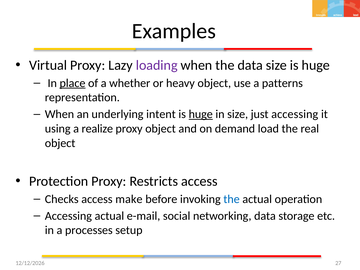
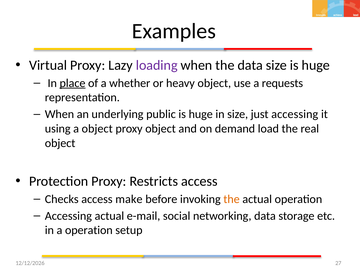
patterns: patterns -> requests (282, 83)
intent: intent -> public (161, 114)
huge underline: present -> none (201, 114)
a realize: realize -> object (97, 129)
the colour: blue -> orange (232, 199)
a processes: processes -> operation (89, 230)
